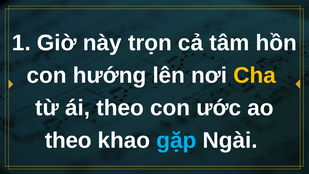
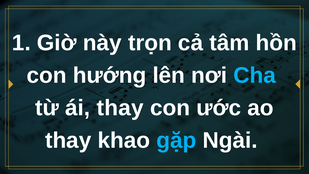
Cha colour: yellow -> light blue (255, 75)
ái theo: theo -> thay (120, 108)
theo: theo -> thay (68, 140)
